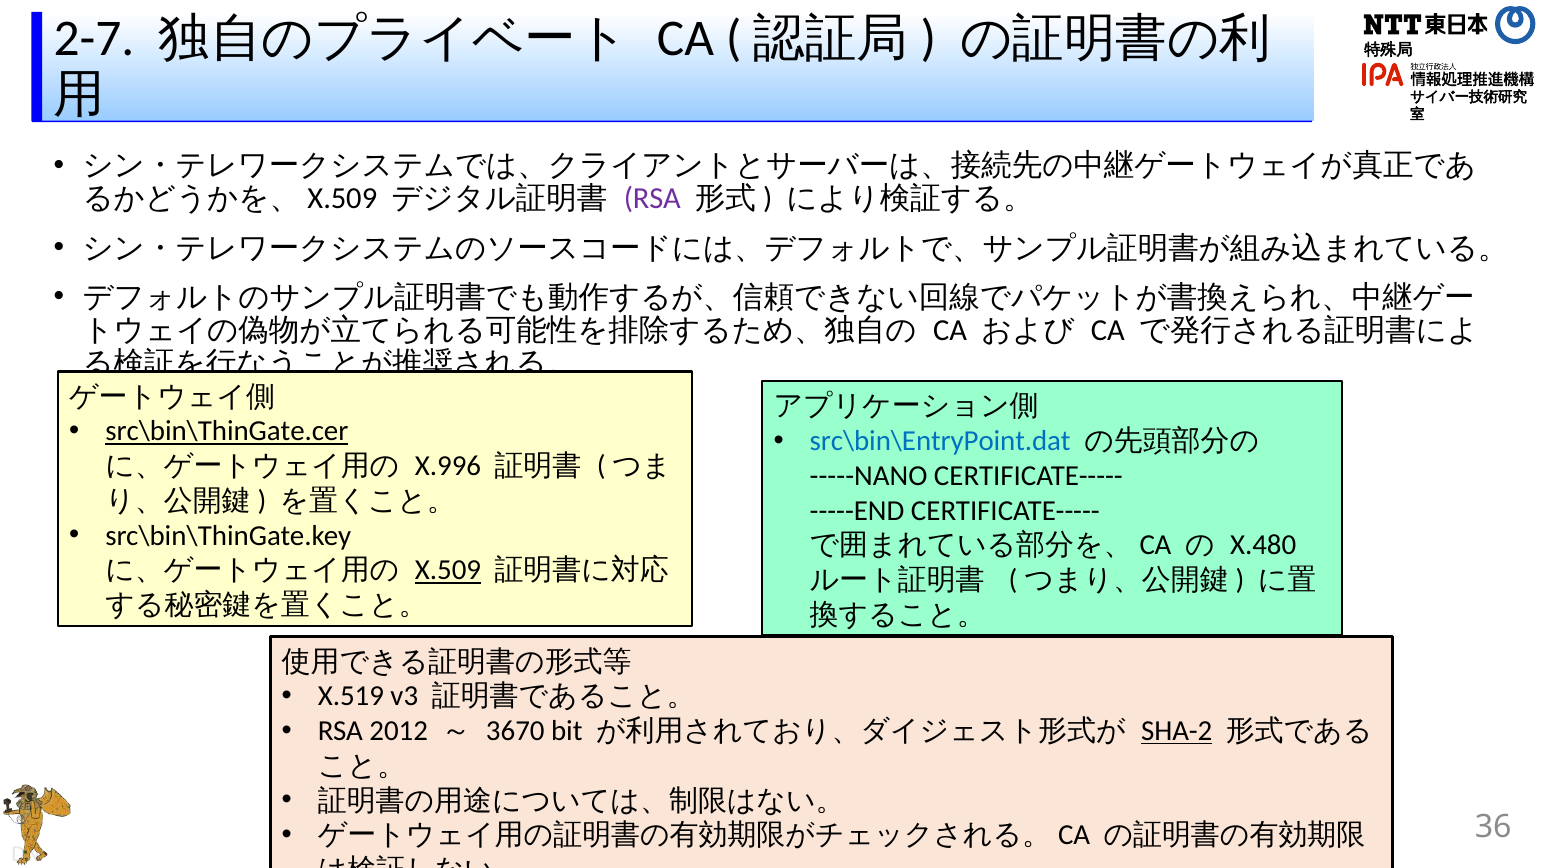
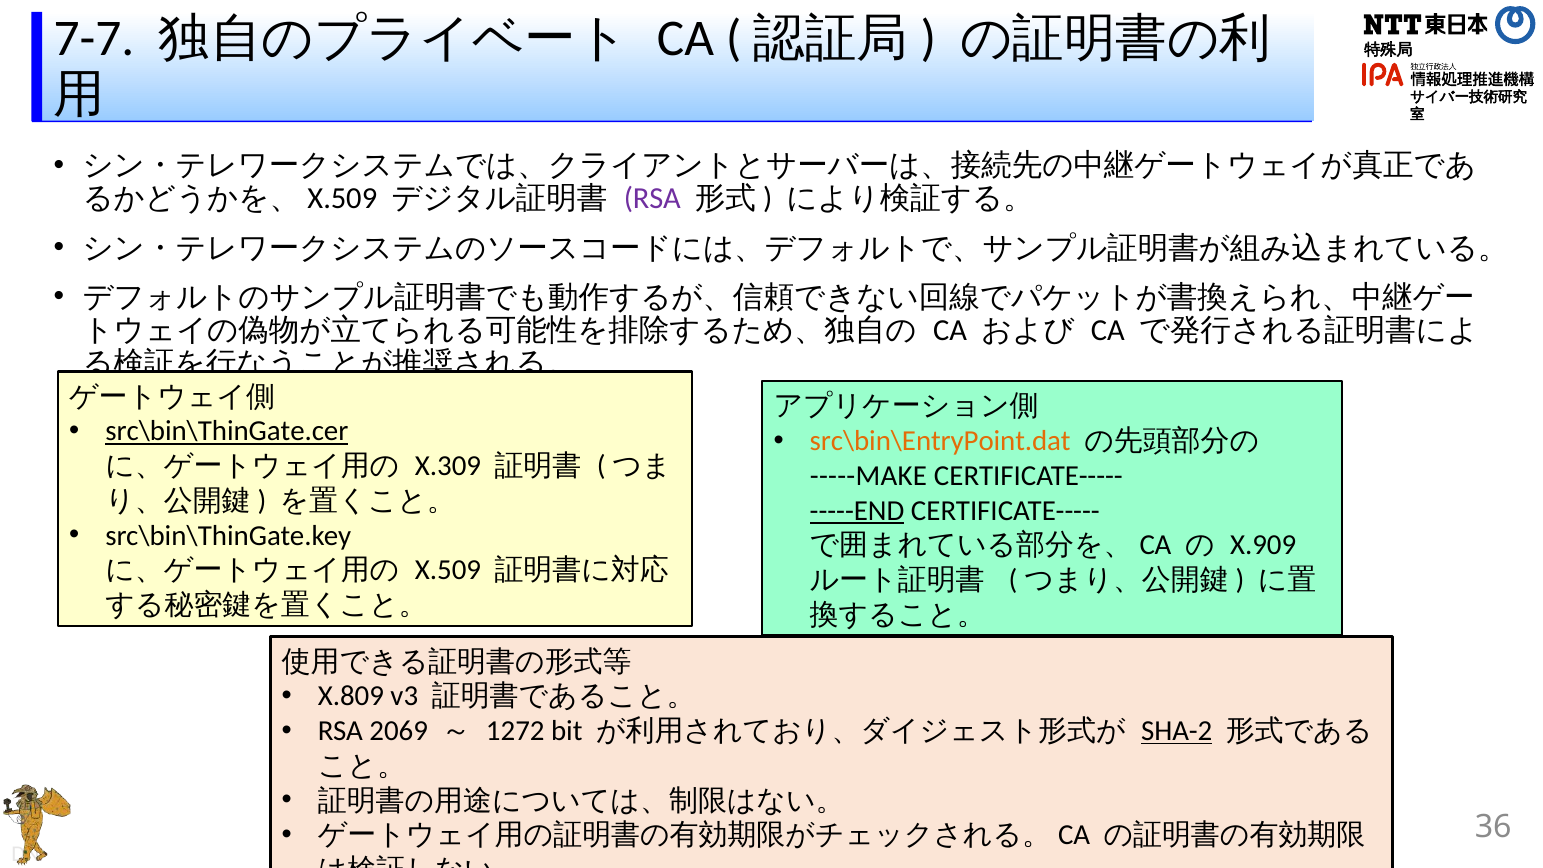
2-7: 2-7 -> 7-7 (94, 38)
src\bin\EntryPoint.dat colour: blue -> orange (940, 441)
X.996: X.996 -> X.309 (448, 466)
-----NANO: -----NANO -> -----MAKE (868, 476)
-----END underline: none -> present (857, 510)
X.480: X.480 -> X.909 (1263, 545)
X.509 underline: present -> none (448, 570)
X.519: X.519 -> X.809 (351, 696)
2012: 2012 -> 2069 (399, 731)
3670: 3670 -> 1272 (515, 731)
